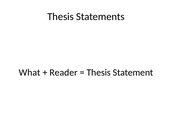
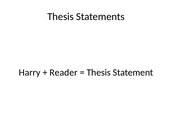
What: What -> Harry (30, 73)
